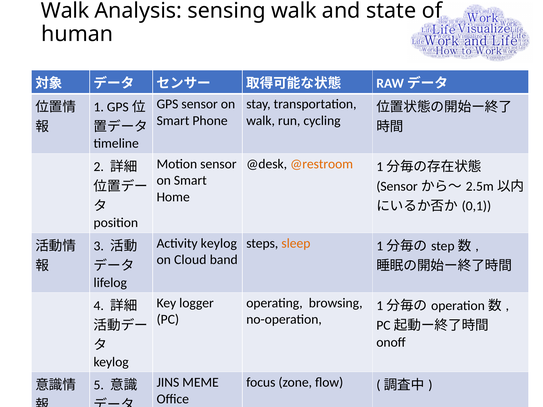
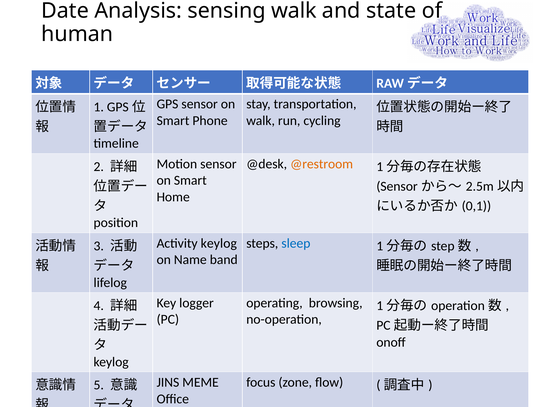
Walk: Walk -> Date (65, 11)
sleep colour: orange -> blue (296, 243)
Cloud: Cloud -> Name (190, 260)
